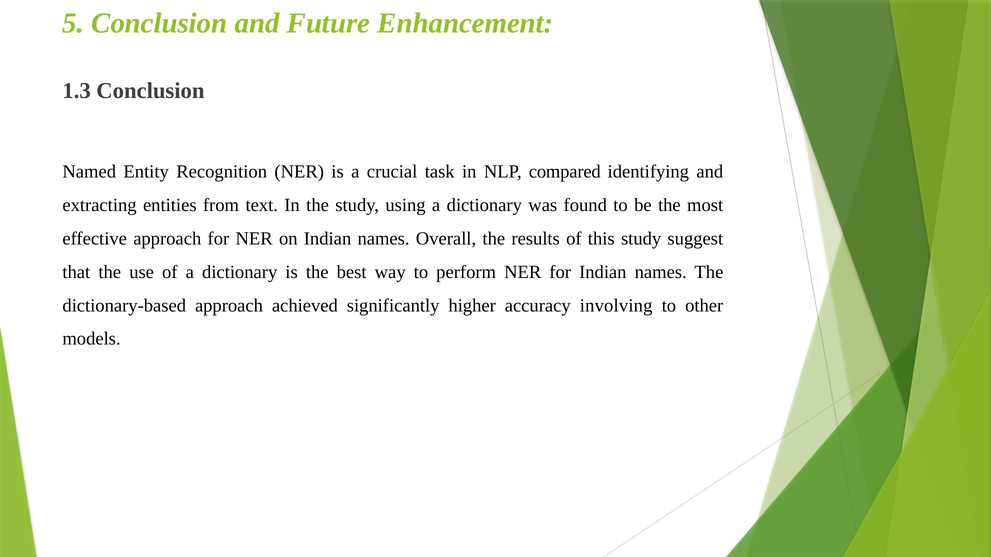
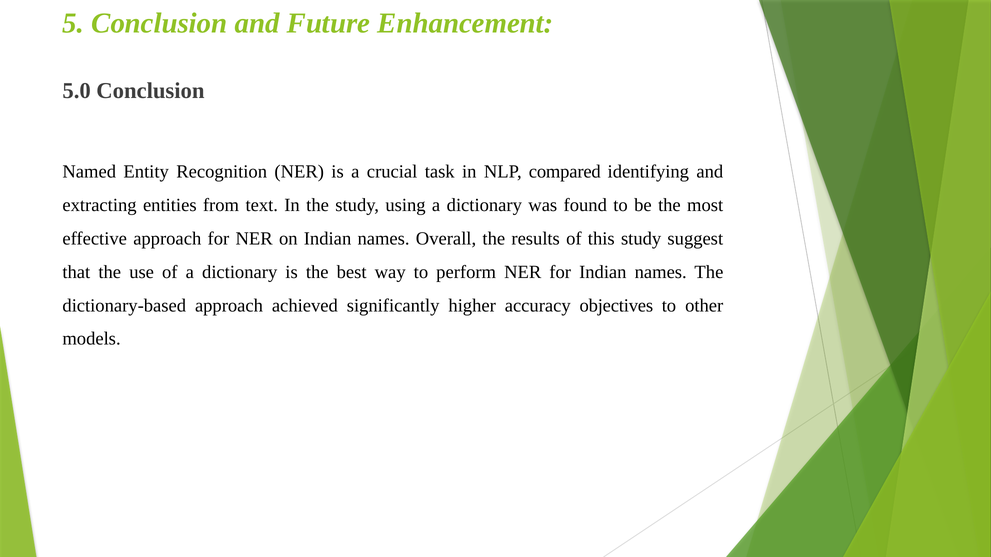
1.3: 1.3 -> 5.0 (77, 91)
involving: involving -> objectives (616, 306)
